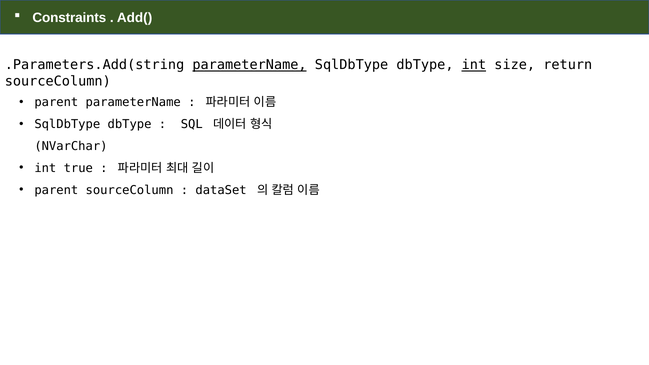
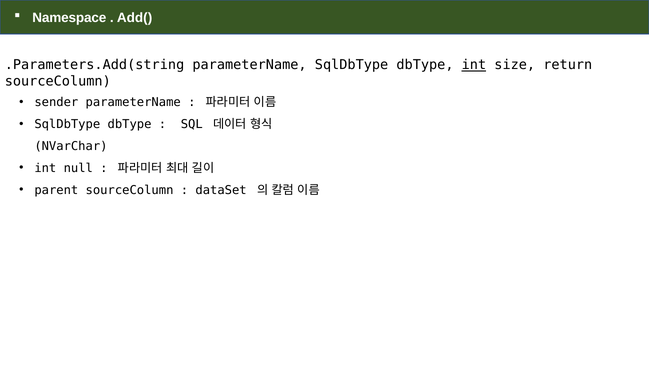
Constraints: Constraints -> Namespace (69, 18)
parameterName underline: present -> none (250, 65)
parent: parent -> sender (56, 102)
true: true -> null (78, 168)
